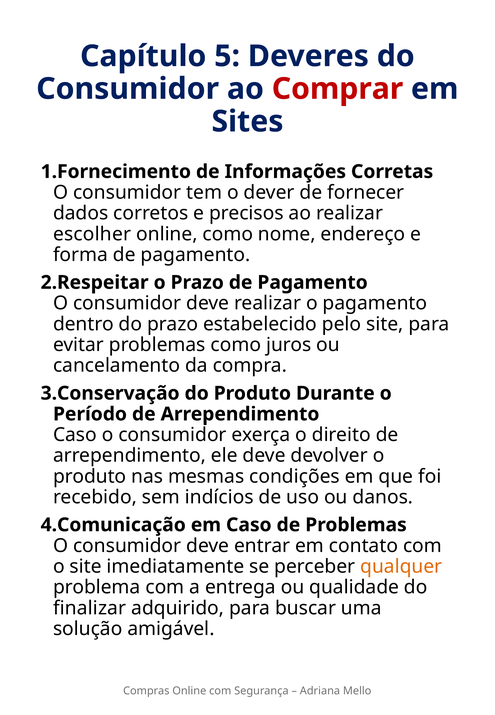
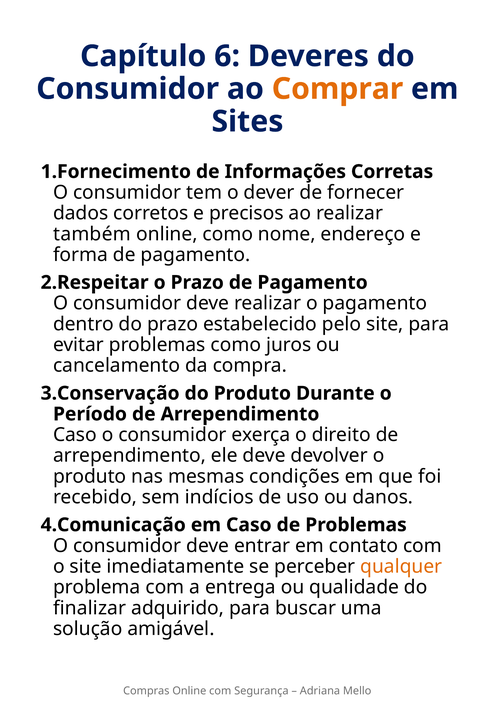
5: 5 -> 6 (227, 56)
Comprar colour: red -> orange (337, 89)
escolher: escolher -> também (92, 234)
